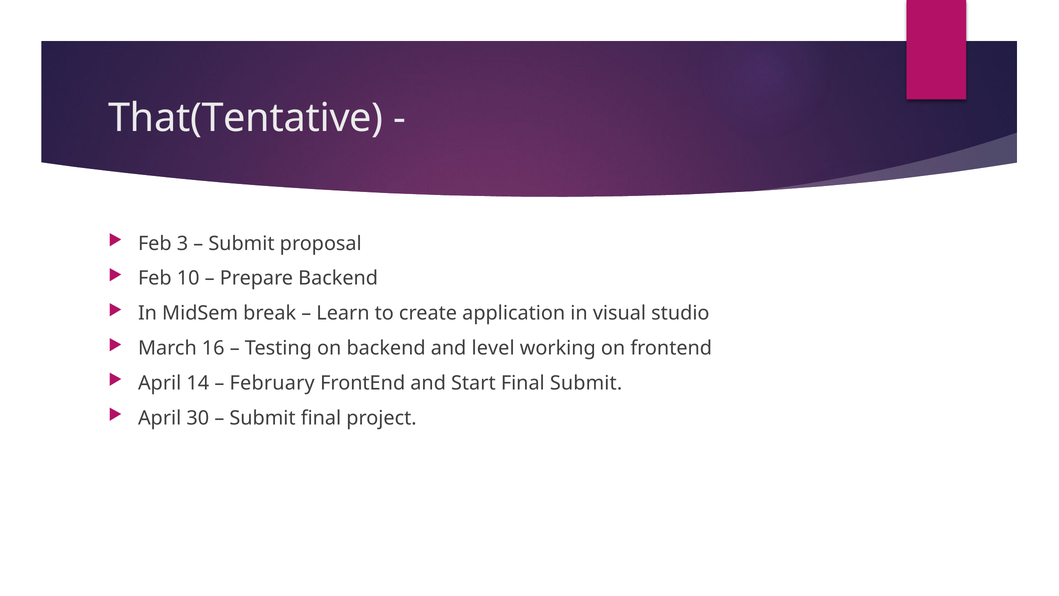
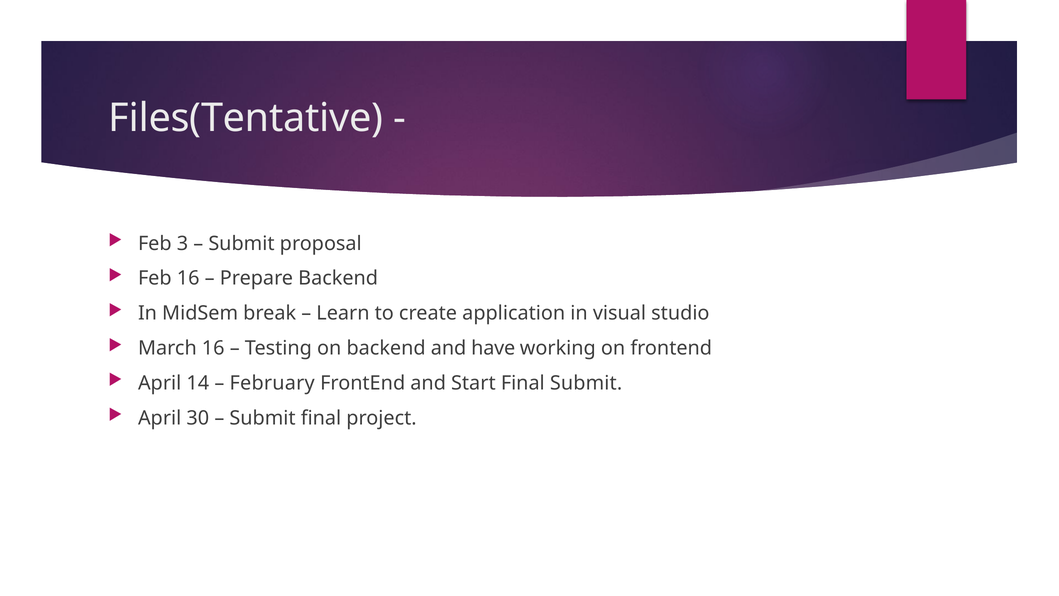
That(Tentative: That(Tentative -> Files(Tentative (246, 118)
Feb 10: 10 -> 16 (188, 278)
level: level -> have (493, 348)
